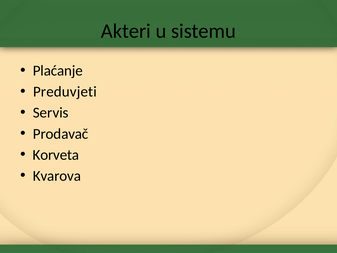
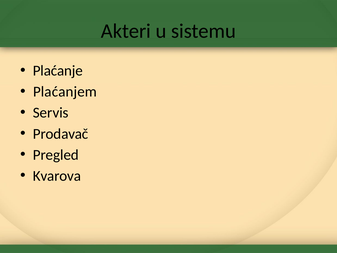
Preduvjeti: Preduvjeti -> Plaćanjem (65, 92)
Korveta: Korveta -> Pregled (56, 155)
